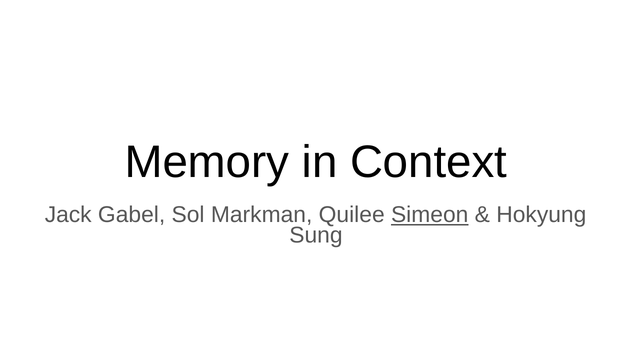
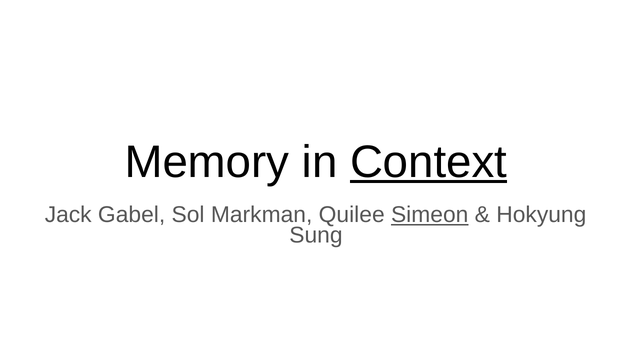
Context underline: none -> present (429, 162)
